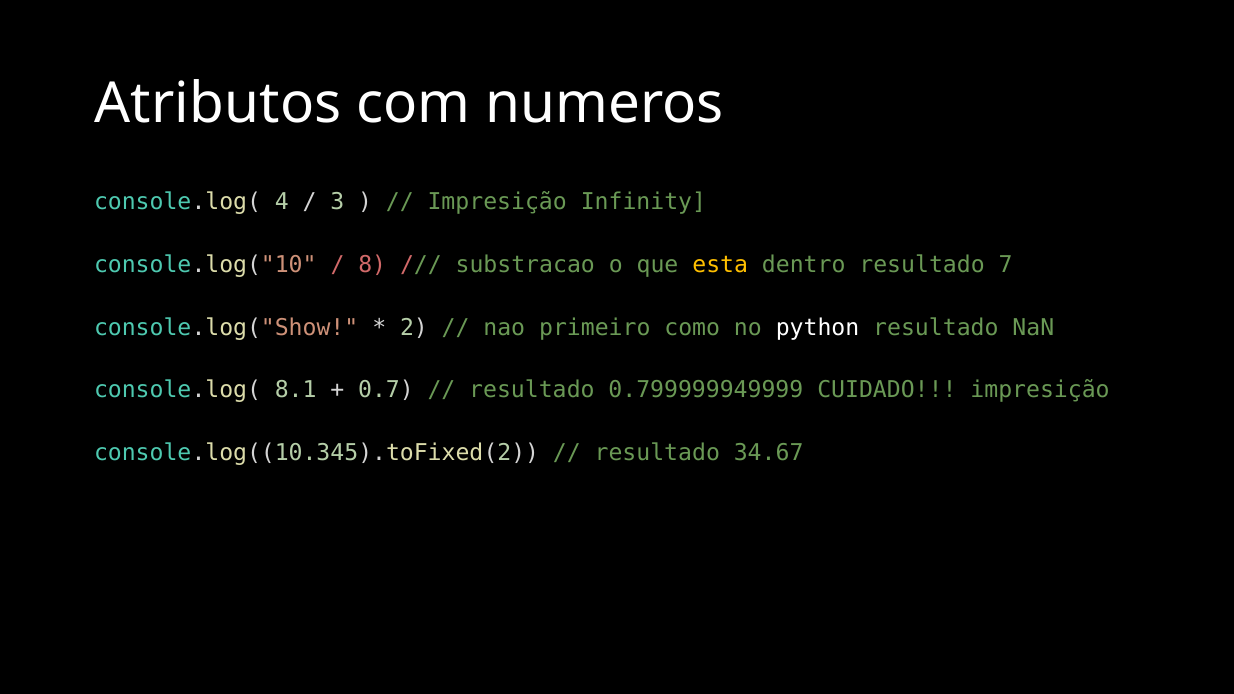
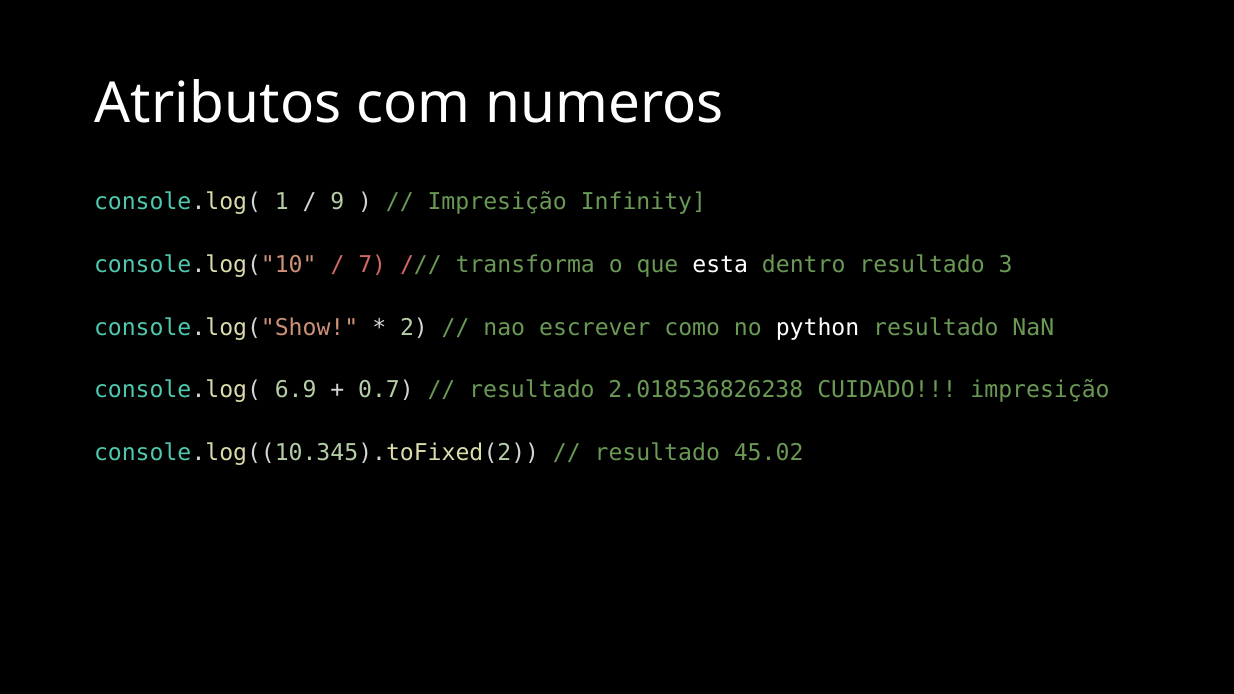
4: 4 -> 1 (282, 202)
3: 3 -> 9 (337, 202)
8: 8 -> 7 (372, 265)
substracao: substracao -> transforma (525, 265)
esta colour: yellow -> white (720, 265)
7: 7 -> 3 (1006, 265)
primeiro: primeiro -> escrever (595, 327)
8.1: 8.1 -> 6.9 (296, 390)
0.799999949999: 0.799999949999 -> 2.018536826238 (706, 390)
34.67: 34.67 -> 45.02 (769, 453)
